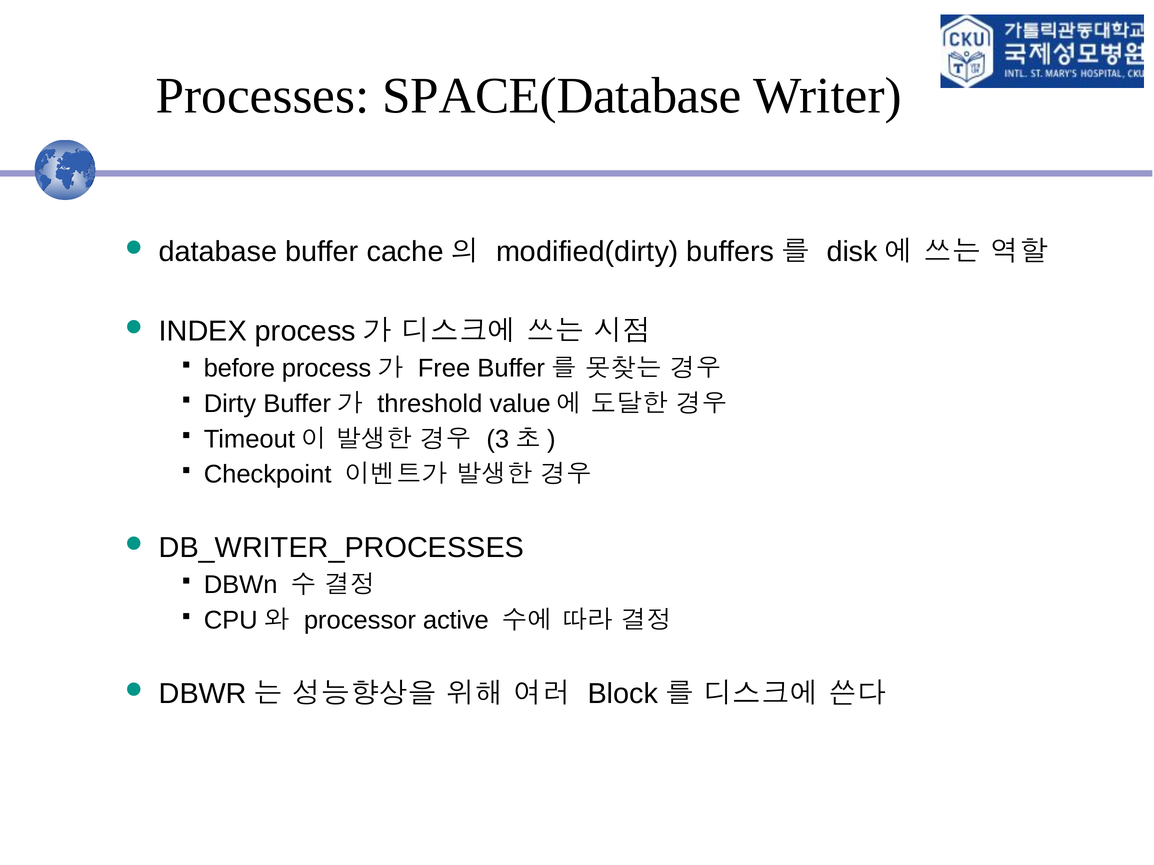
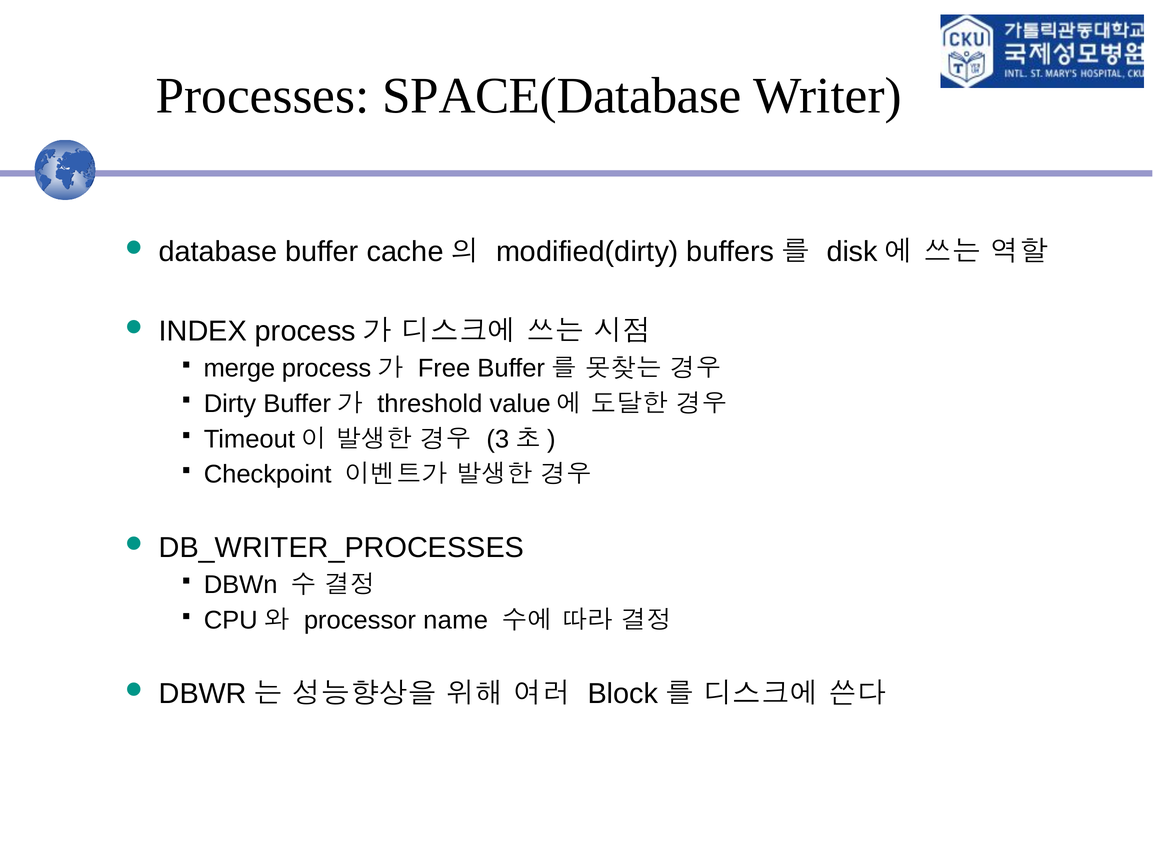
before: before -> merge (239, 369)
active: active -> name (456, 621)
